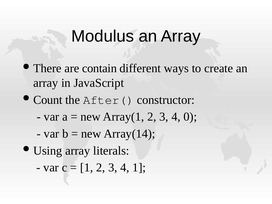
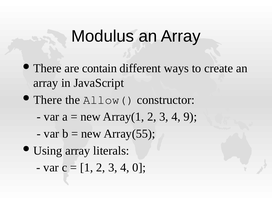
Count: Count -> There (48, 100)
After(: After( -> Allow( (108, 100)
0: 0 -> 9 (190, 117)
Array(14: Array(14 -> Array(55 (129, 134)
4 1: 1 -> 0 (139, 168)
